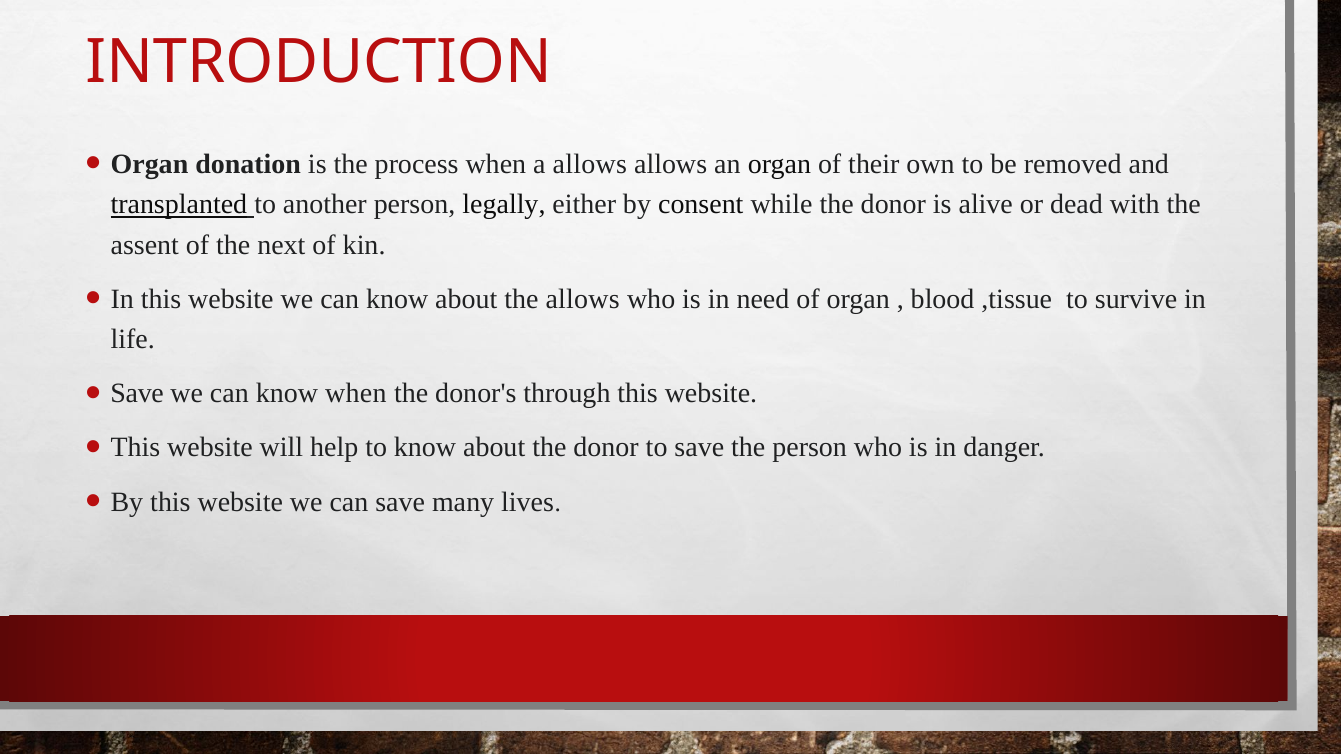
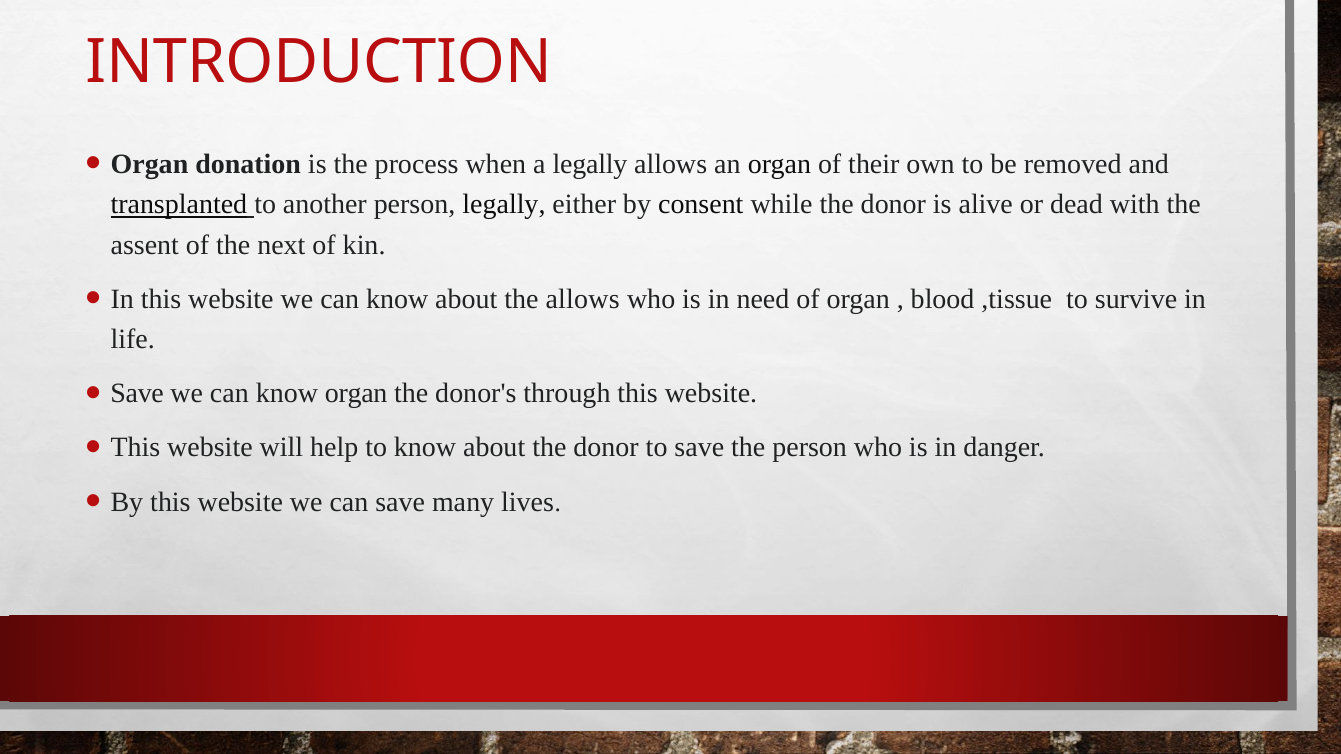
a allows: allows -> legally (590, 164)
know when: when -> organ (356, 394)
